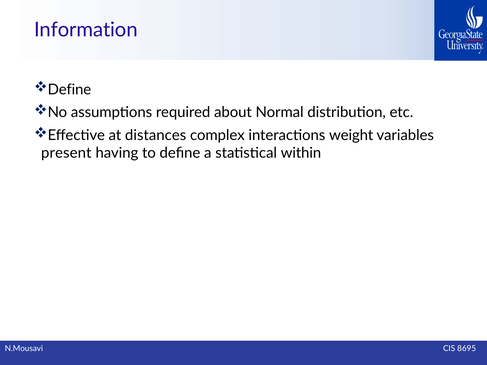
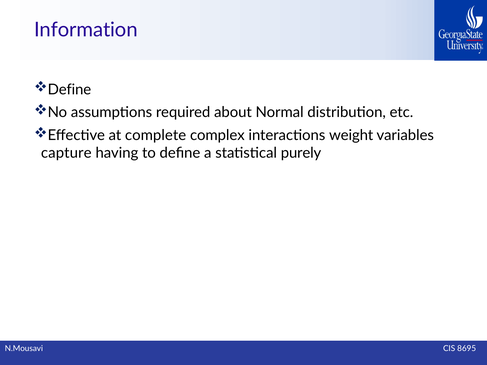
distances: distances -> complete (156, 135)
present: present -> capture (66, 153)
within: within -> purely (301, 153)
